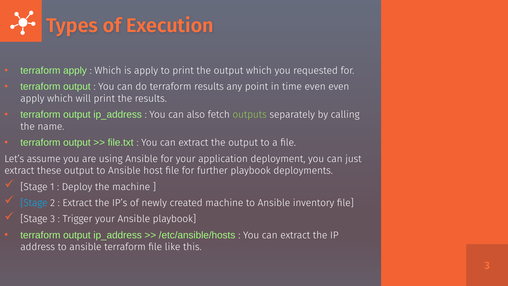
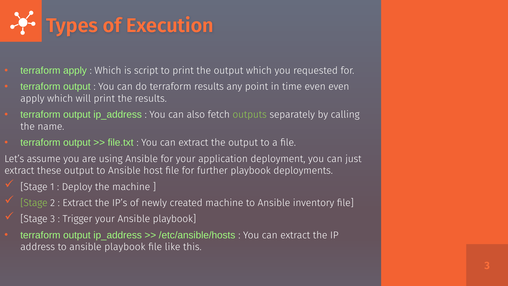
is apply: apply -> script (146, 71)
Stage colour: light blue -> light green (34, 203)
to ansible terraform: terraform -> playbook (125, 247)
